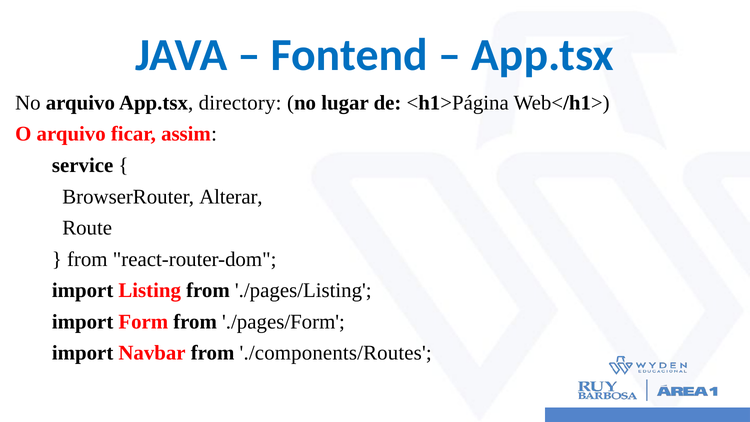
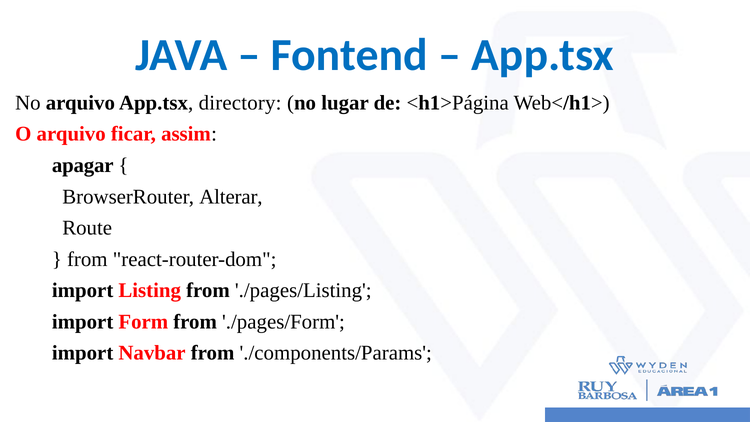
service: service -> apagar (83, 165)
./components/Routes: ./components/Routes -> ./components/Params (336, 353)
